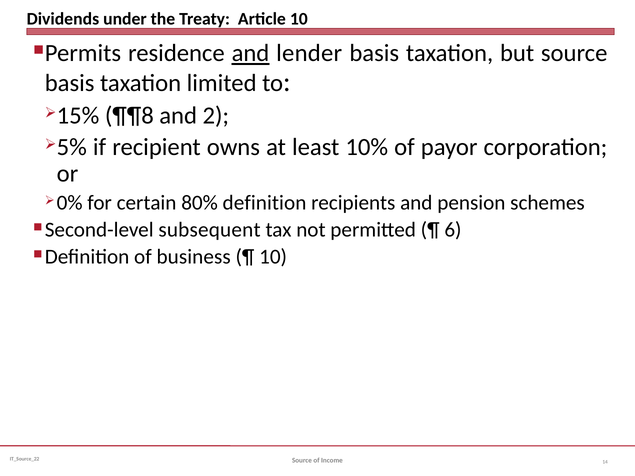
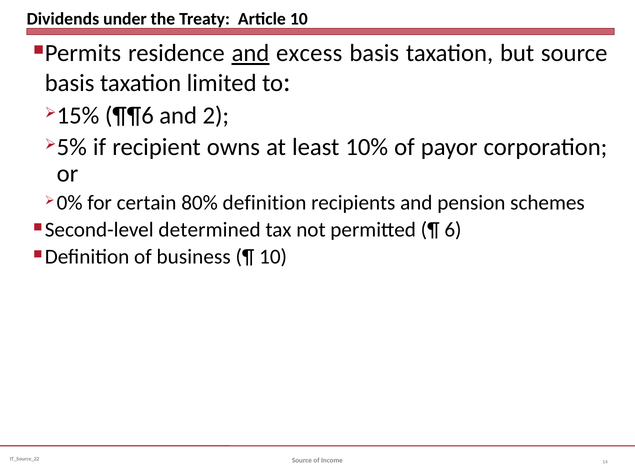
lender: lender -> excess (309, 53)
¶¶8: ¶¶8 -> ¶¶6 (129, 115)
subsequent: subsequent -> determined (210, 230)
